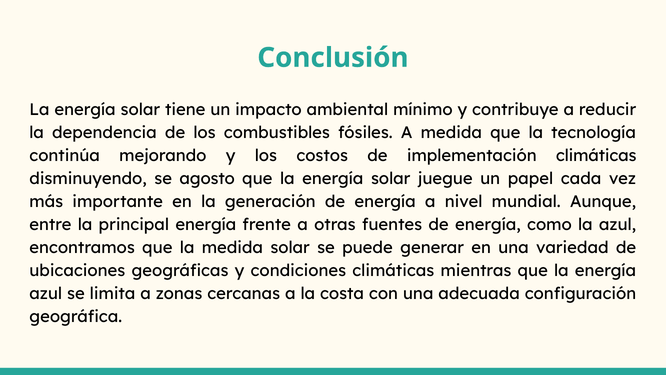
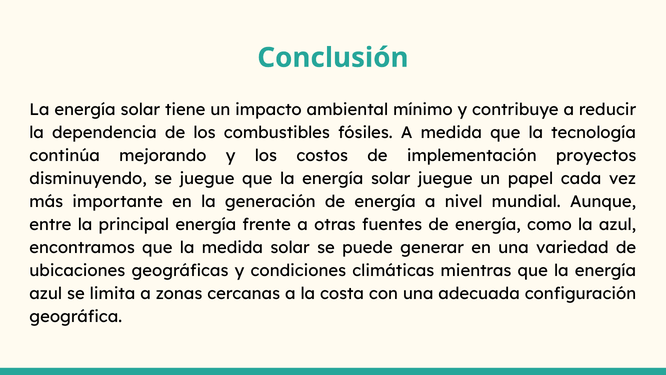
implementación climáticas: climáticas -> proyectos (596, 156)
se agosto: agosto -> juegue (207, 179)
